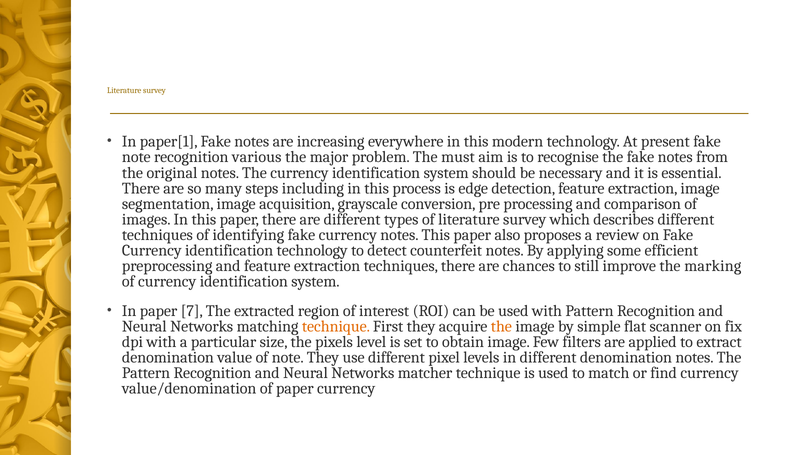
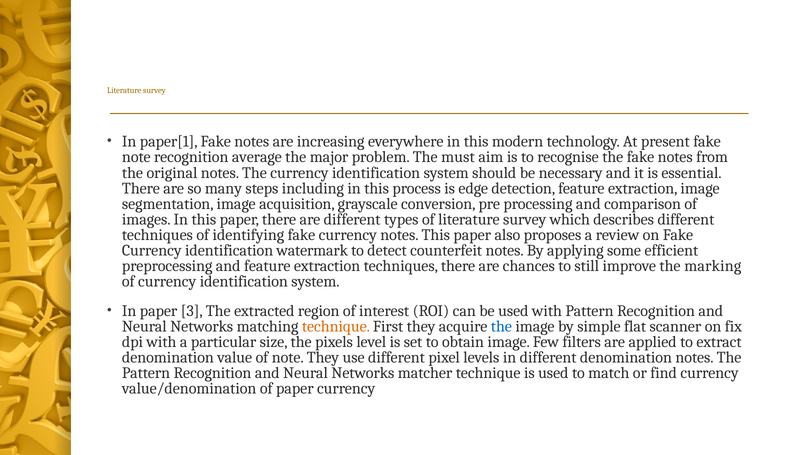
various: various -> average (257, 157)
identification technology: technology -> watermark (312, 251)
7: 7 -> 3 (192, 311)
the colour: orange -> blue (501, 326)
